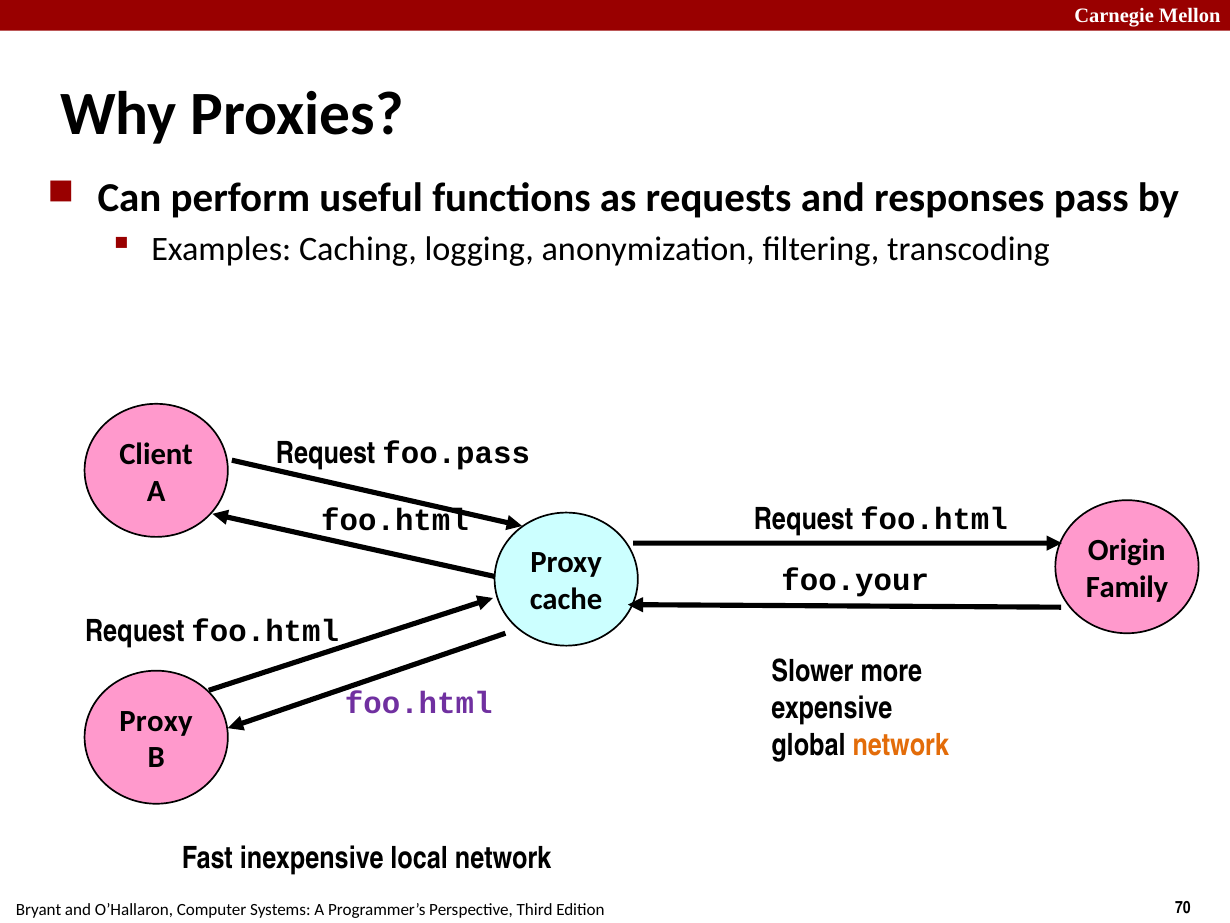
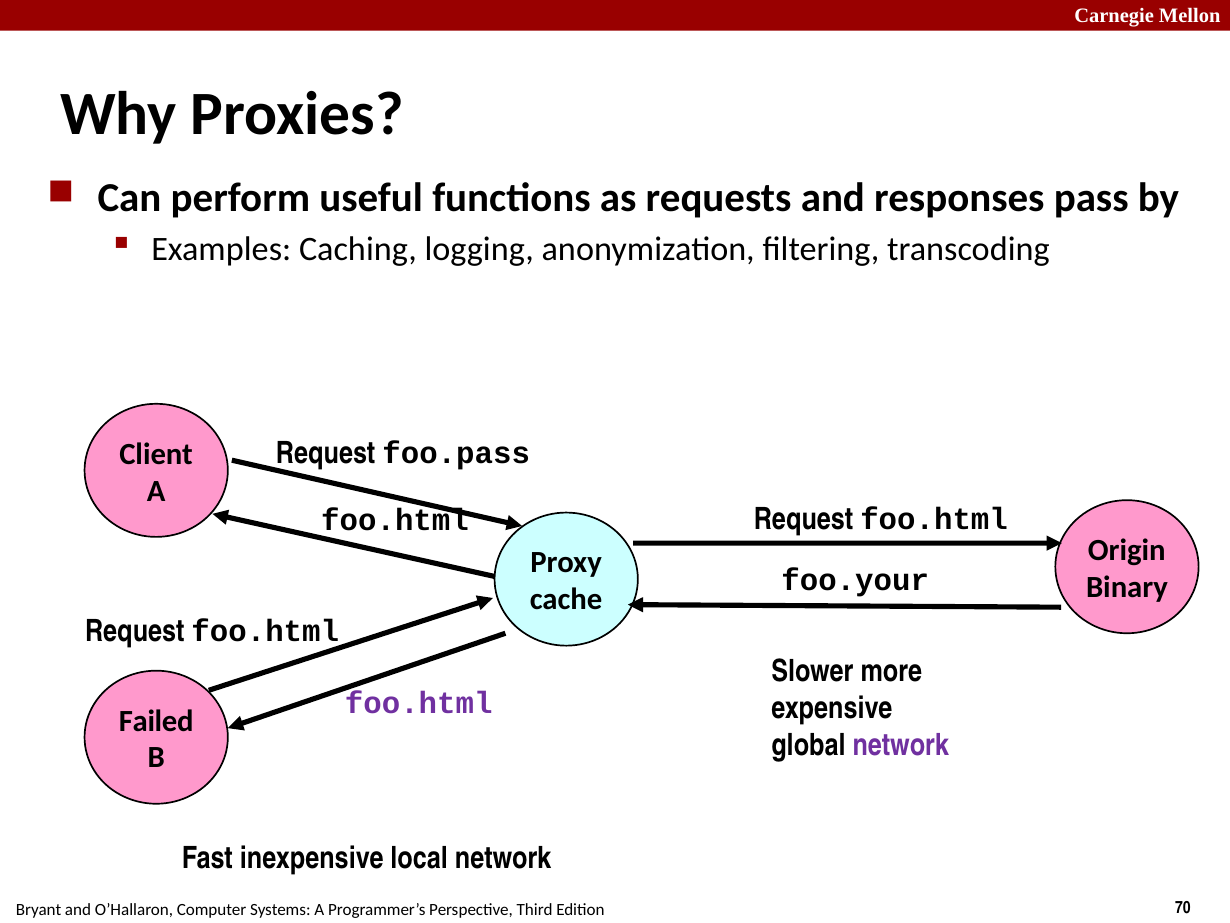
Family: Family -> Binary (1127, 587)
Proxy: Proxy -> Failed (156, 720)
network colour: orange -> purple (901, 745)
